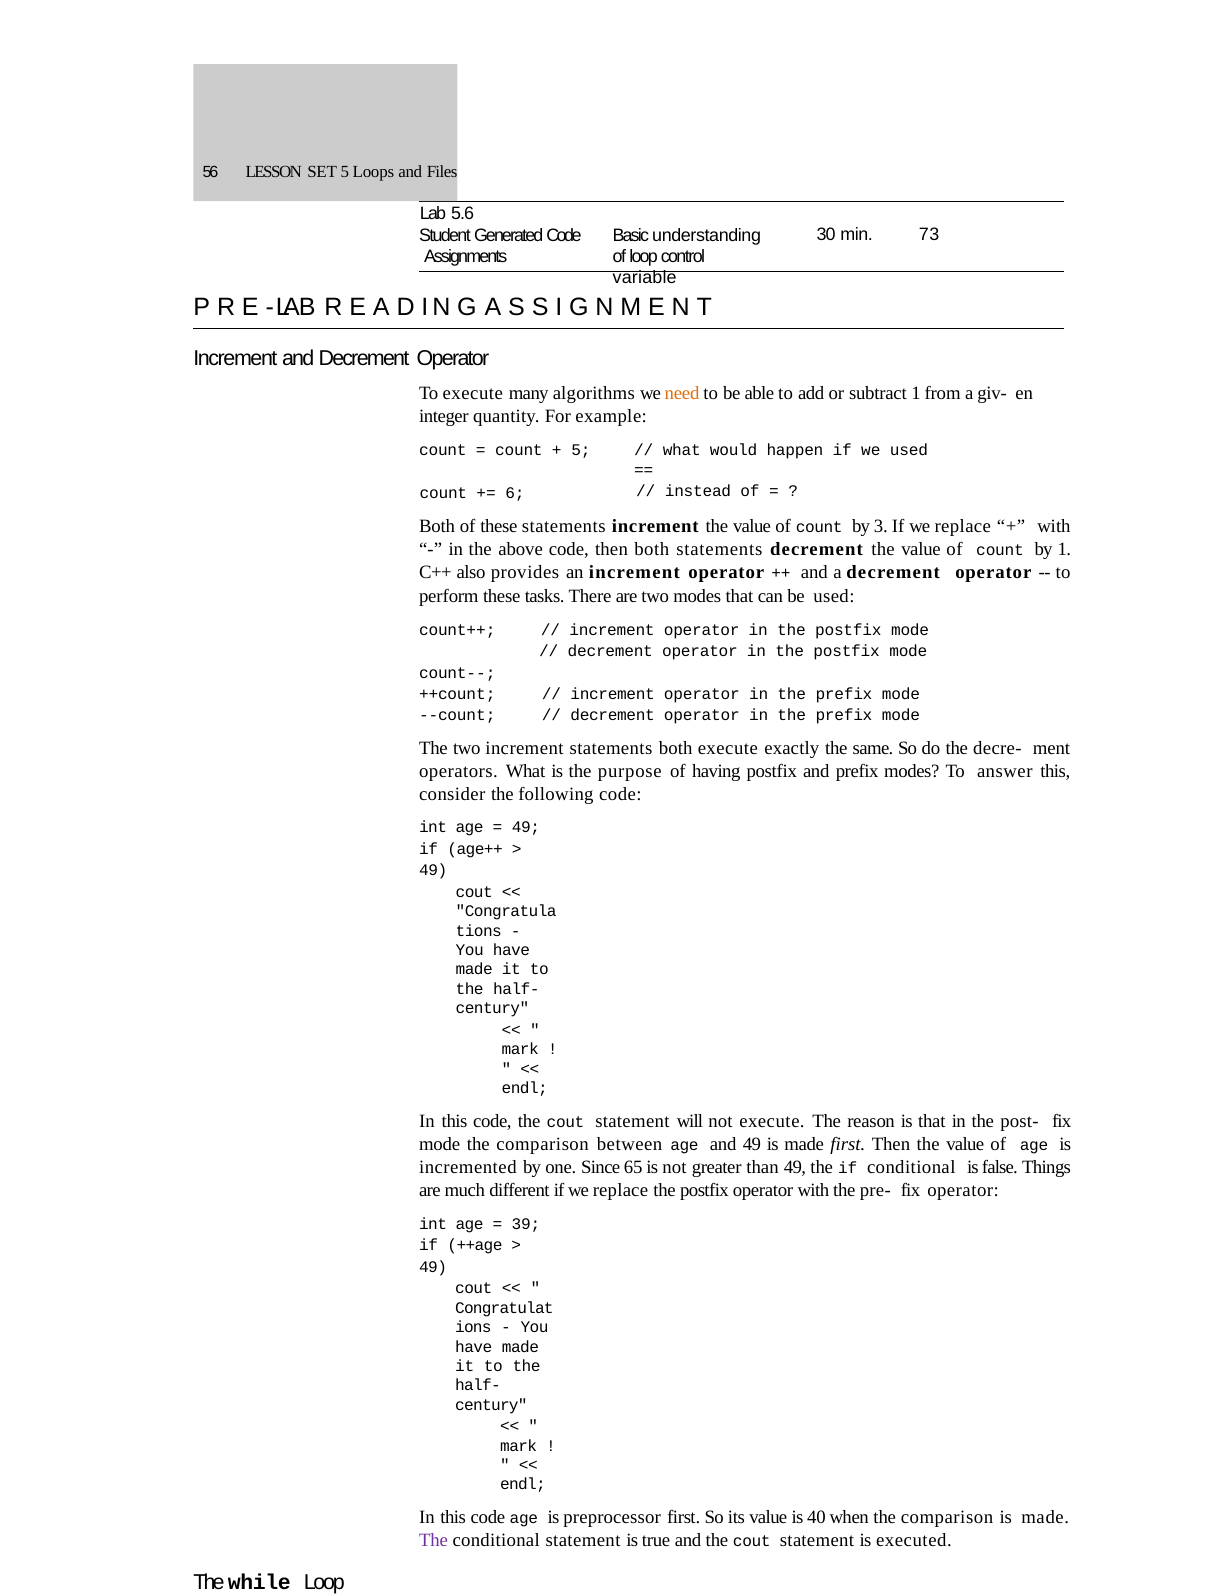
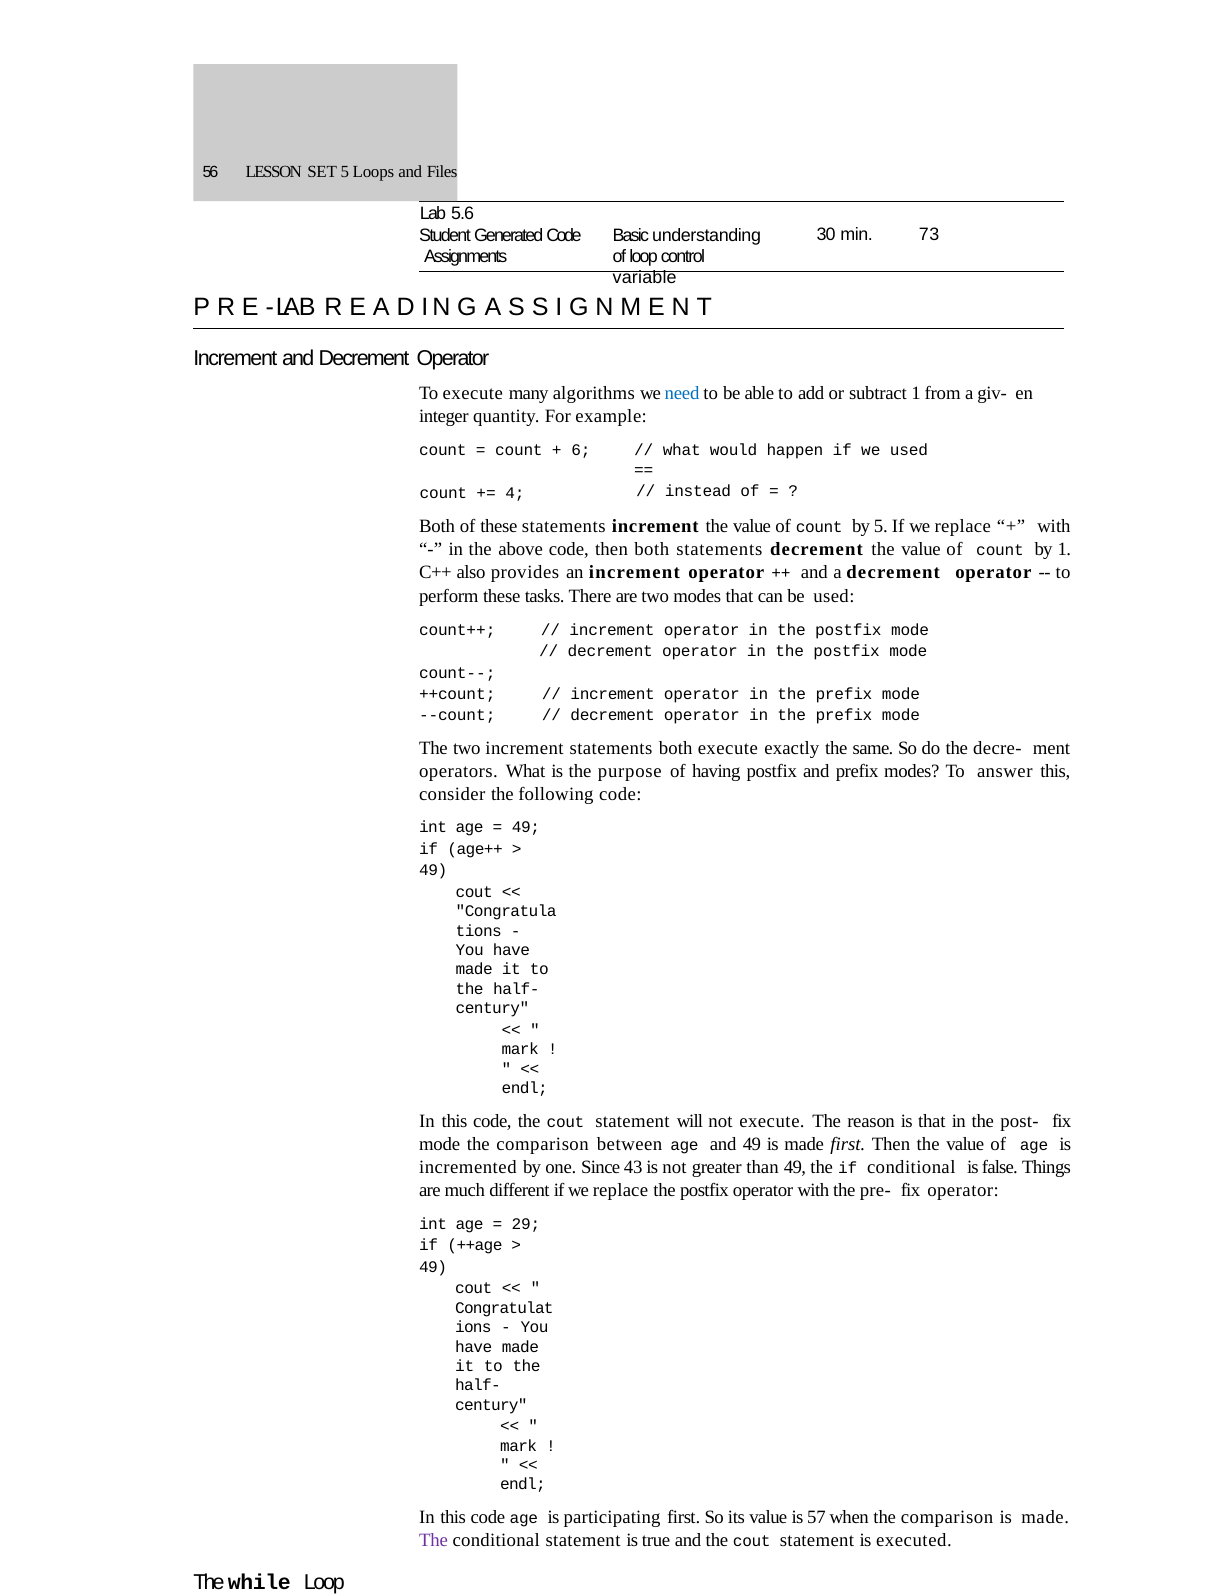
need colour: orange -> blue (682, 393)
5: 5 -> 6 (581, 450)
6: 6 -> 4 (515, 494)
by 3: 3 -> 5 (881, 526)
65: 65 -> 43 (633, 1167)
39: 39 -> 29 (526, 1224)
preprocessor: preprocessor -> participating (612, 1517)
40: 40 -> 57 (816, 1517)
